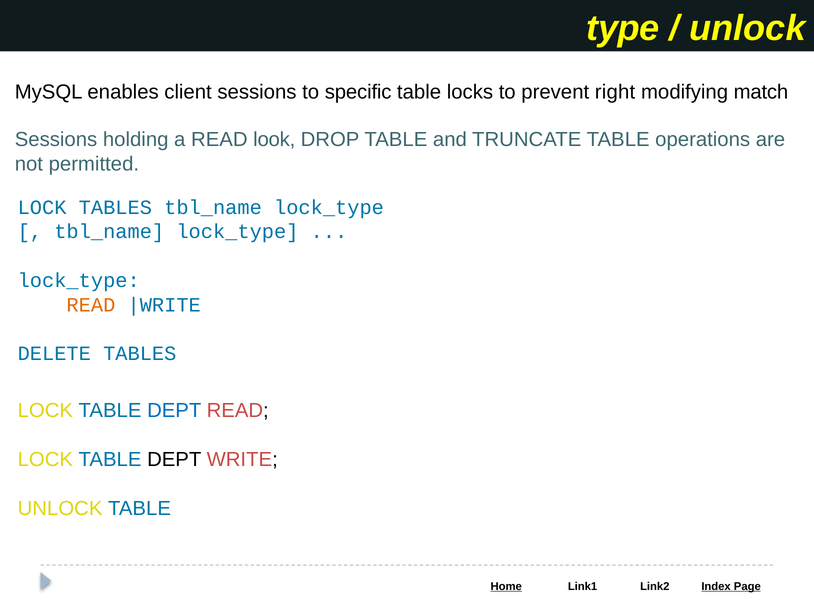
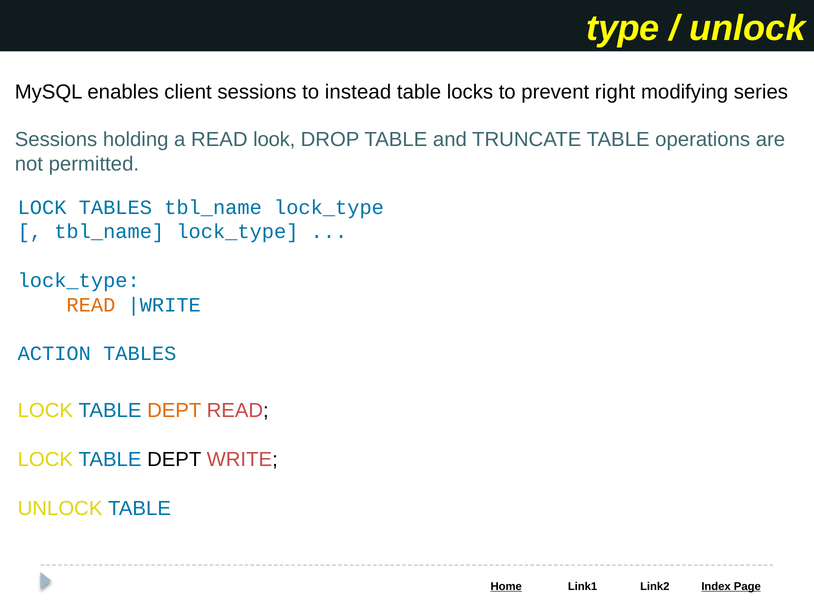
specific: specific -> instead (358, 92)
match: match -> series (761, 92)
DELETE: DELETE -> ACTION (54, 354)
DEPT colour: blue -> orange (174, 411)
